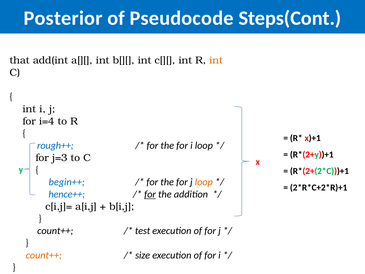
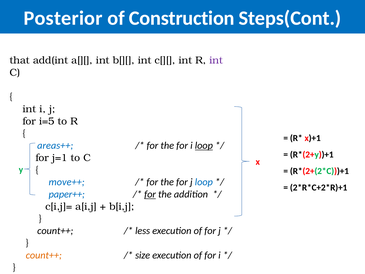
Pseudocode: Pseudocode -> Construction (182, 18)
int colour: orange -> purple (216, 60)
i=4: i=4 -> i=5 (47, 121)
rough++: rough++ -> areas++ (55, 145)
loop underline: none -> present (204, 145)
j=3: j=3 -> j=1 (60, 158)
begin++: begin++ -> move++ (67, 182)
loop colour: orange -> blue (204, 182)
hence++: hence++ -> paper++ (67, 194)
test: test -> less (143, 231)
